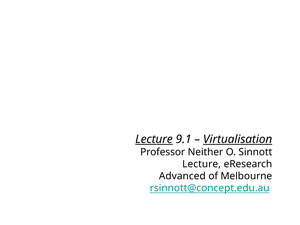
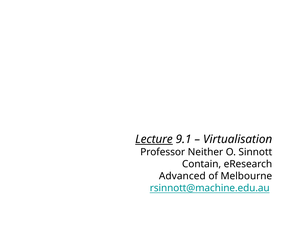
Virtualisation underline: present -> none (238, 139)
Lecture: Lecture -> Contain (202, 164)
rsinnott@concept.edu.au: rsinnott@concept.edu.au -> rsinnott@machine.edu.au (210, 188)
